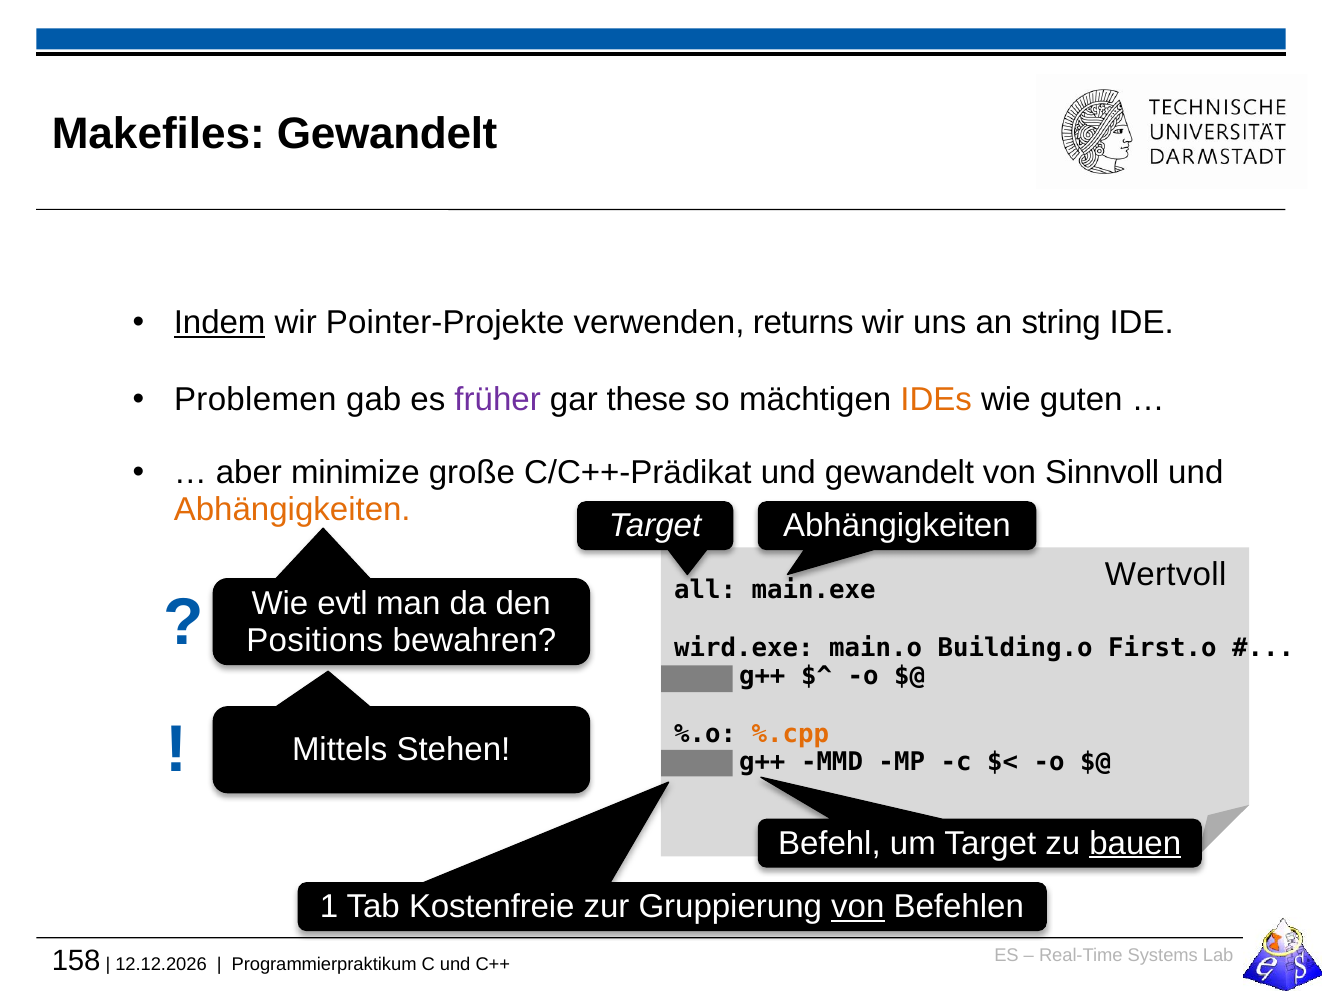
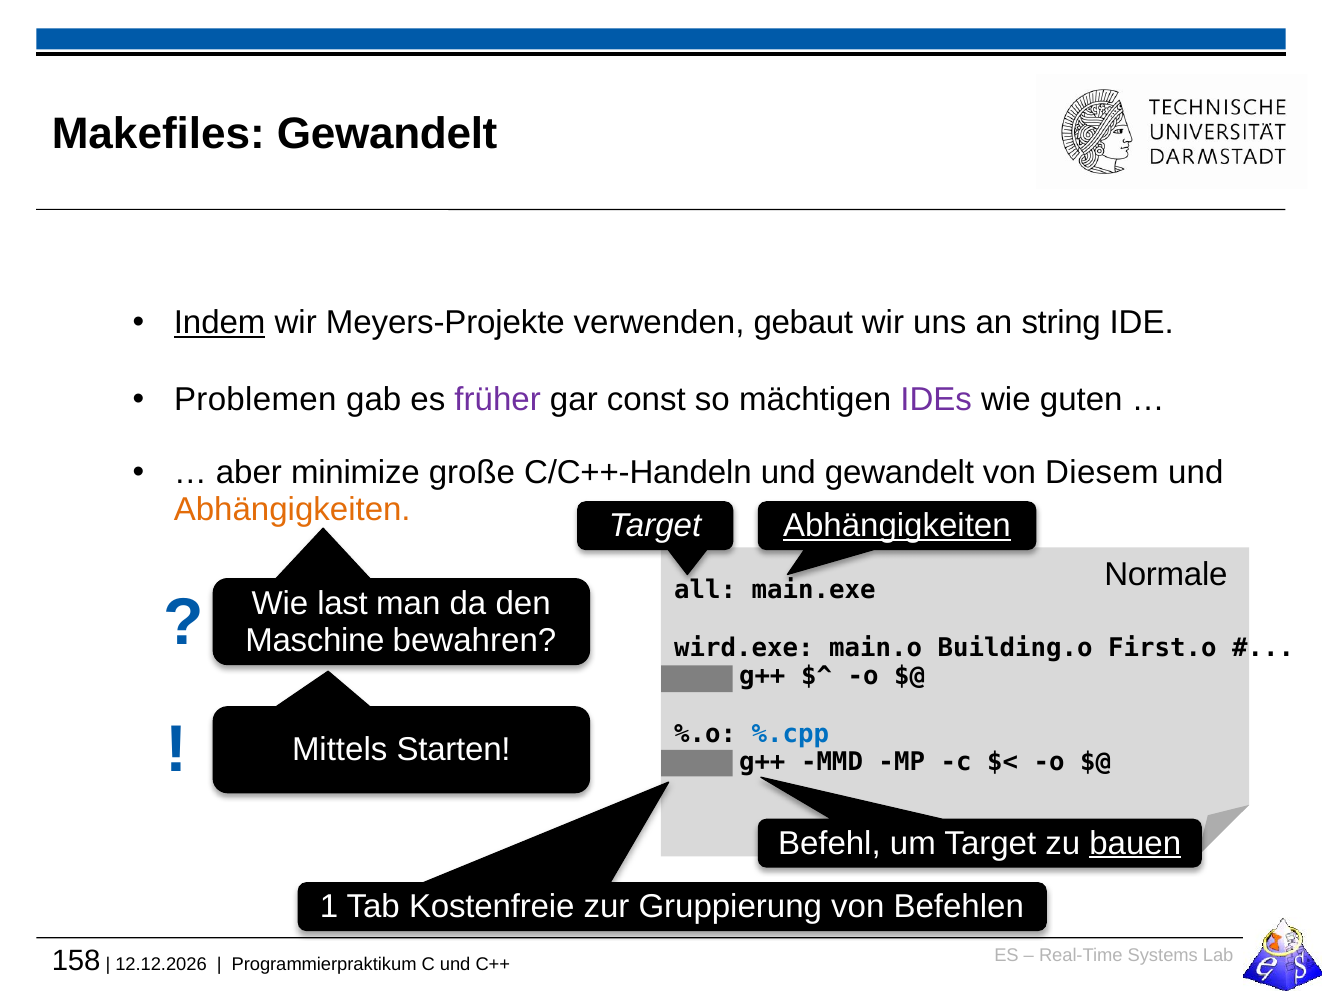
Pointer-Projekte: Pointer-Projekte -> Meyers-Projekte (445, 323)
returns: returns -> gebaut (803, 323)
these: these -> const (646, 400)
IDEs colour: orange -> purple (936, 400)
C/C++-Prädikat: C/C++-Prädikat -> C/C++-Handeln (638, 473)
Sinnvoll: Sinnvoll -> Diesem (1102, 473)
Abhängigkeiten underline: none -> present (897, 526)
Wertvoll: Wertvoll -> Normale (1166, 574)
evtl: evtl -> last (342, 604)
Positions: Positions -> Maschine (315, 641)
%.cpp colour: orange -> blue (790, 734)
Stehen: Stehen -> Starten (454, 750)
von underline: present -> none (858, 907)
